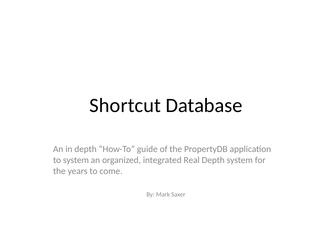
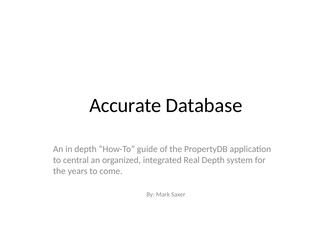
Shortcut: Shortcut -> Accurate (125, 105)
to system: system -> central (76, 160)
